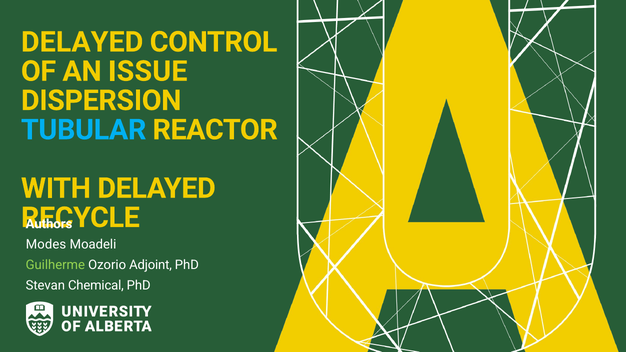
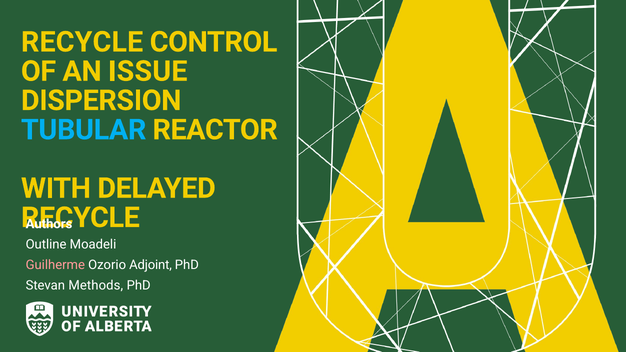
DELAYED: DELAYED -> RECYCLE (82, 42)
Modes: Modes -> Outline (46, 245)
Guilherme colour: light green -> pink (55, 265)
Chemical: Chemical -> Methods (96, 286)
